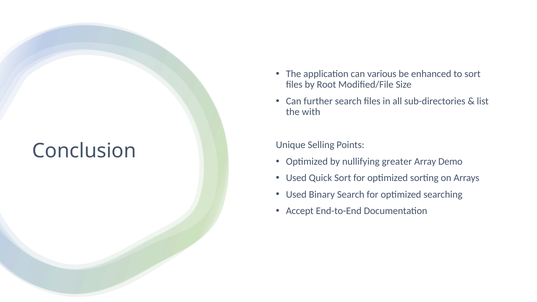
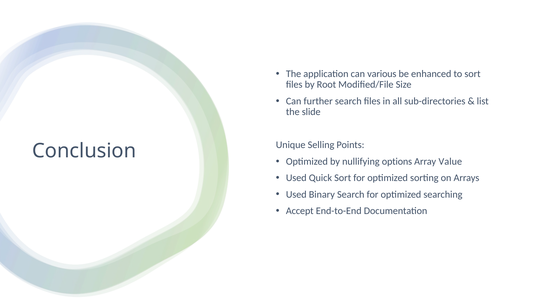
with: with -> slide (311, 112)
greater: greater -> options (397, 161)
Demo: Demo -> Value (450, 161)
